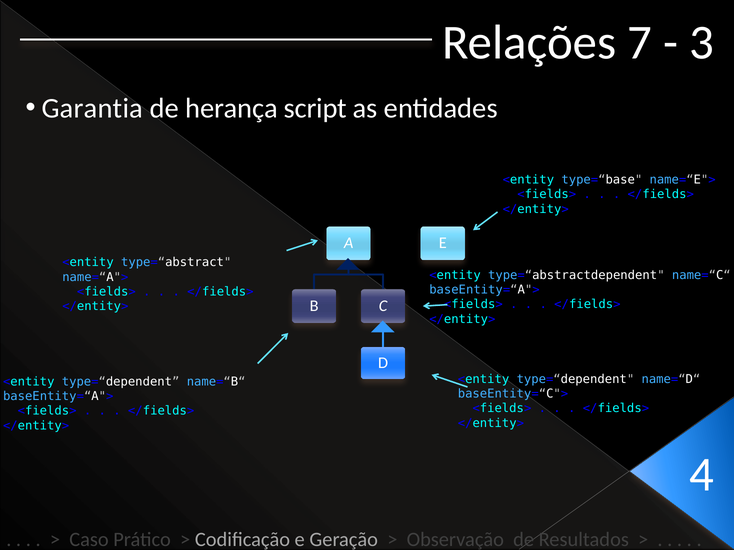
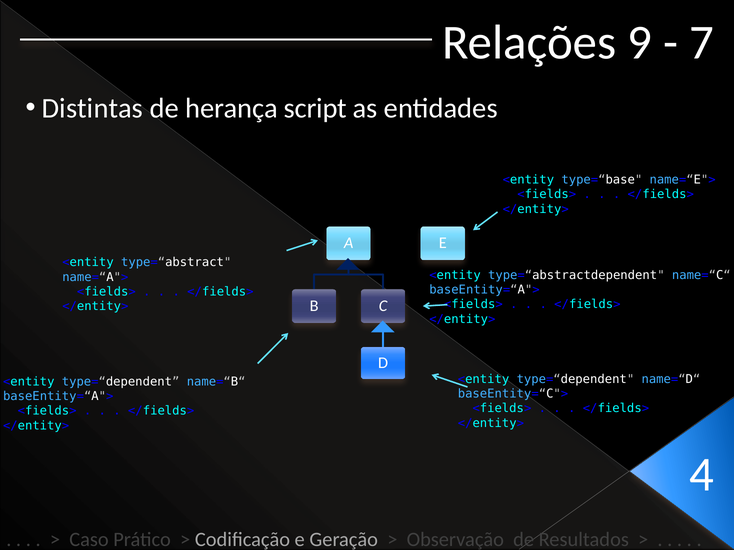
7: 7 -> 9 (640, 42)
3: 3 -> 7 (702, 42)
Garantia: Garantia -> Distintas (92, 108)
